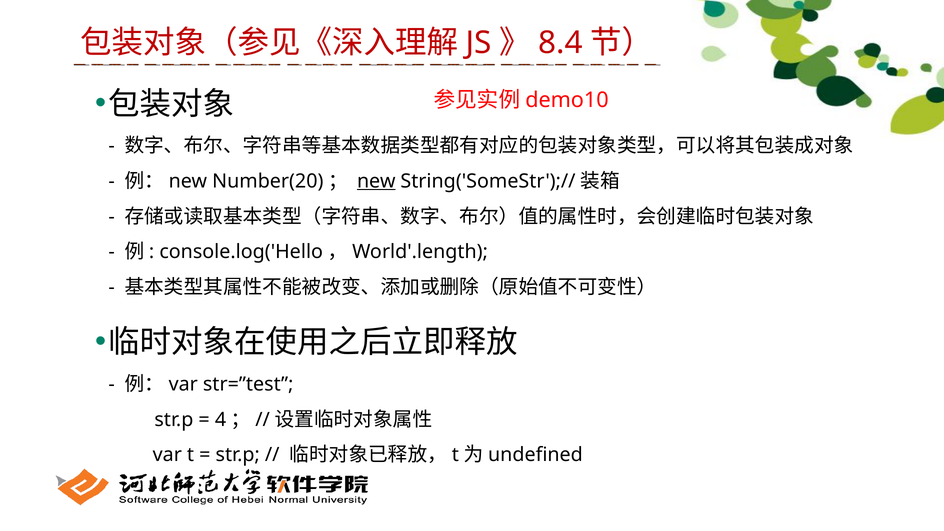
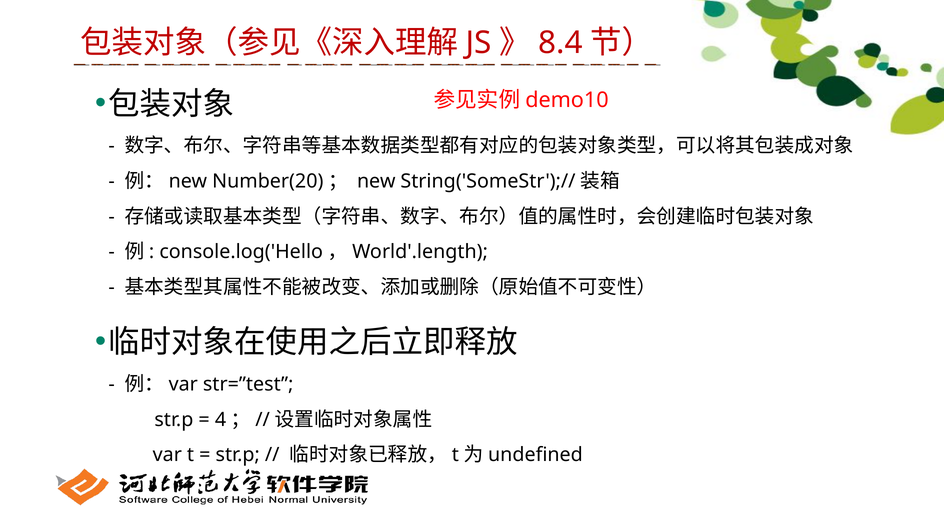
new underline: present -> none (376, 181)
